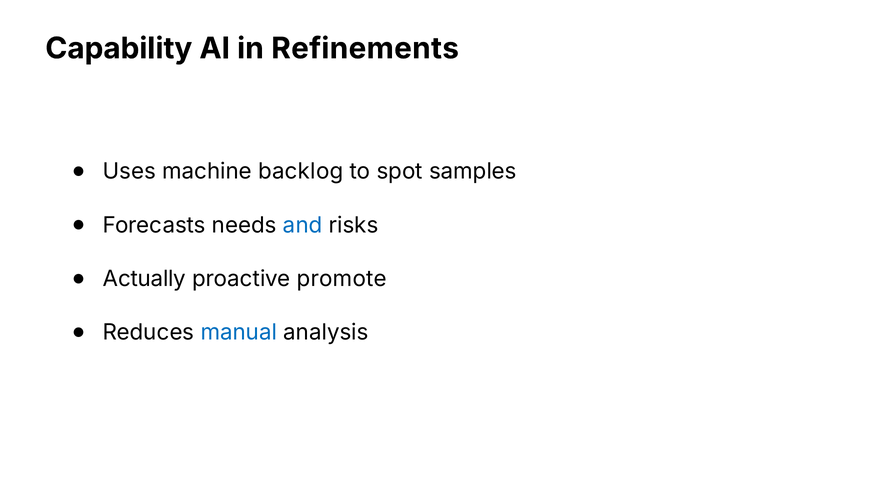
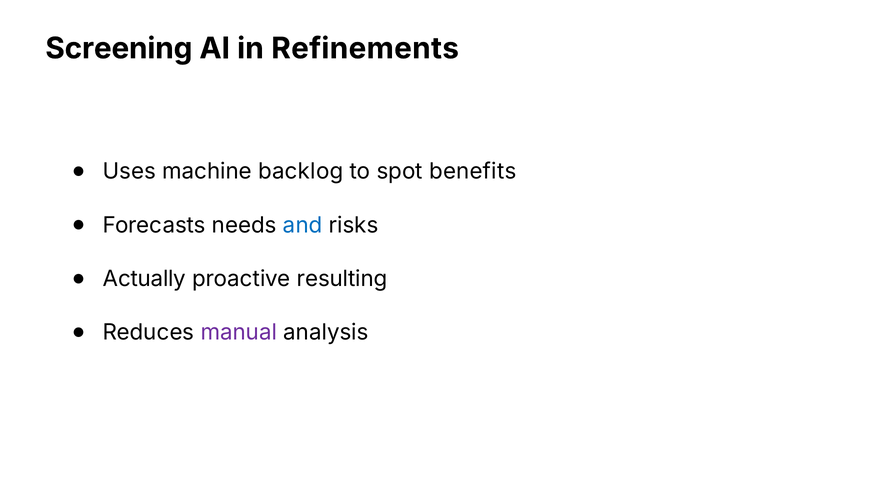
Capability: Capability -> Screening (119, 48)
samples: samples -> benefits (473, 171)
promote: promote -> resulting (342, 279)
manual colour: blue -> purple (239, 332)
